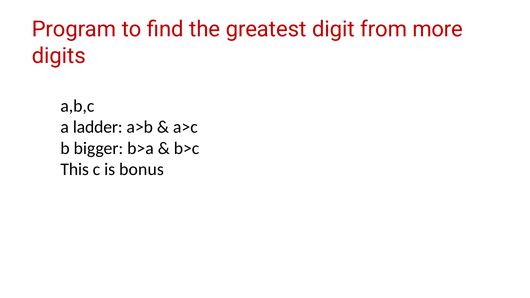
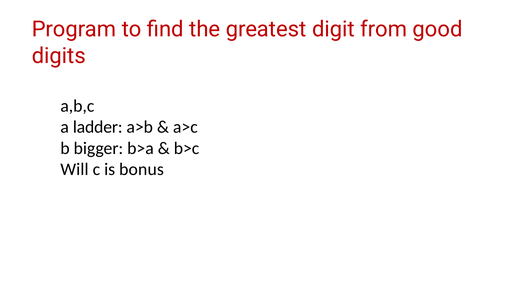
more: more -> good (438, 29)
This: This -> Will (75, 170)
